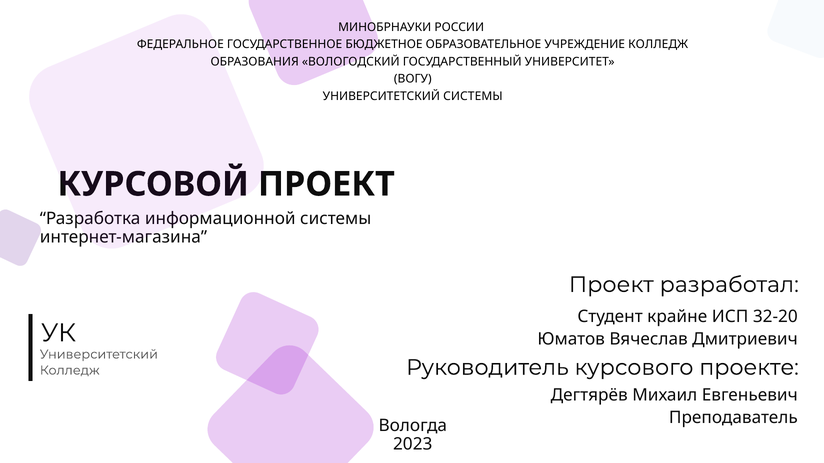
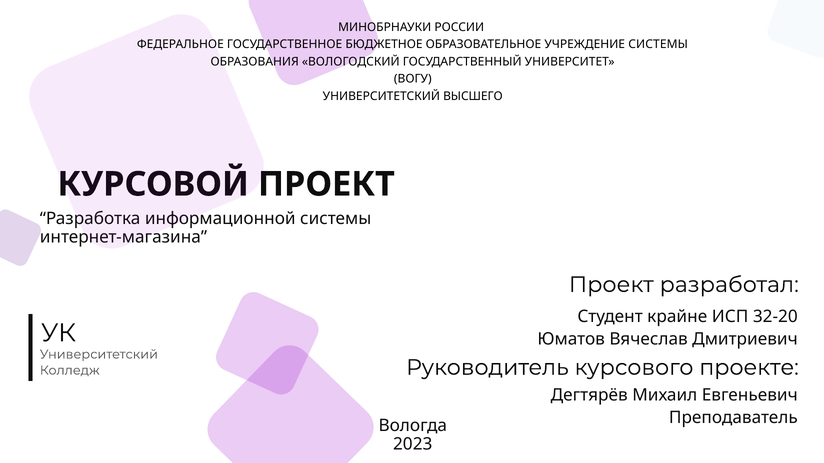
УЧРЕЖДЕНИЕ КОЛЛЕДЖ: КОЛЛЕДЖ -> СИСТЕМЫ (658, 44)
УНИВЕРСИТЕТСКИЙ СИСТЕМЫ: СИСТЕМЫ -> ВЫСШЕГО (473, 96)
